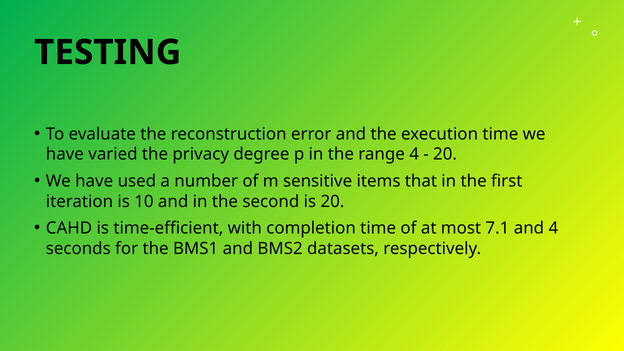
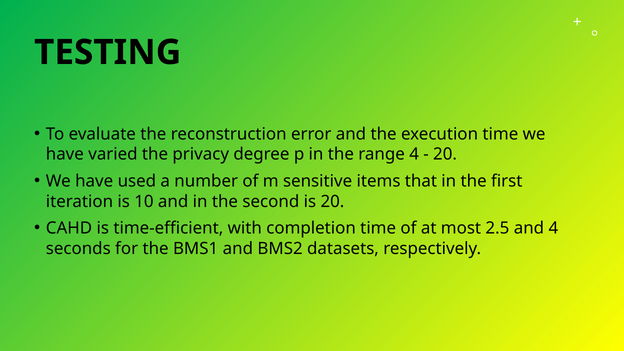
7.1: 7.1 -> 2.5 (497, 228)
